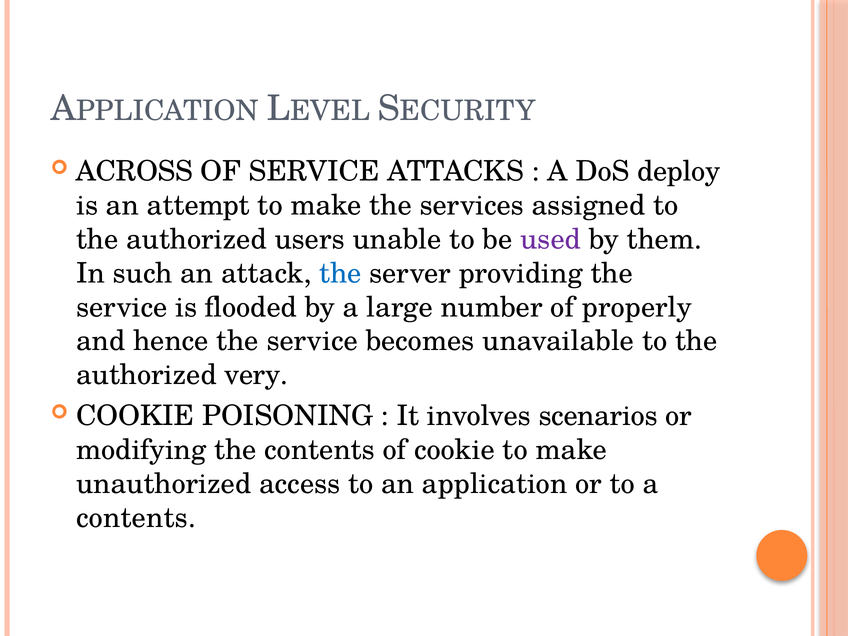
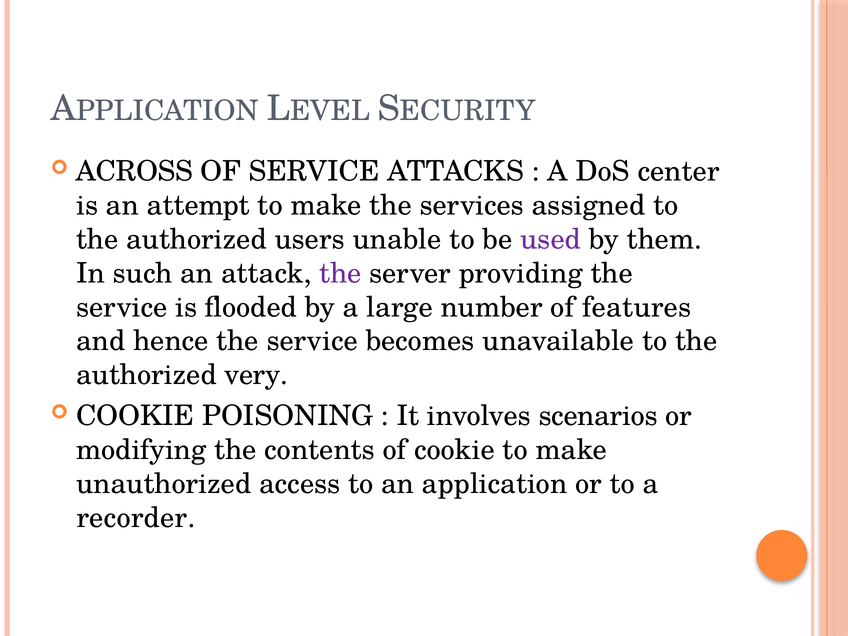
deploy: deploy -> center (679, 172)
the colour: blue -> purple (340, 273)
properly: properly -> features (637, 307)
contents: contents -> recorder (136, 518)
